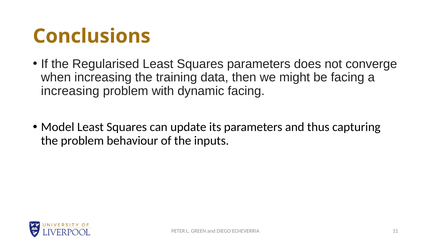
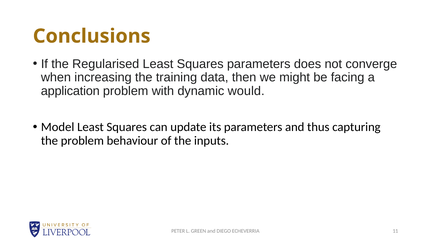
increasing: increasing -> application (70, 91)
dynamic facing: facing -> would (246, 91)
